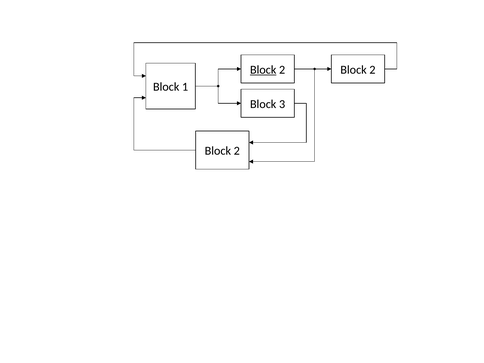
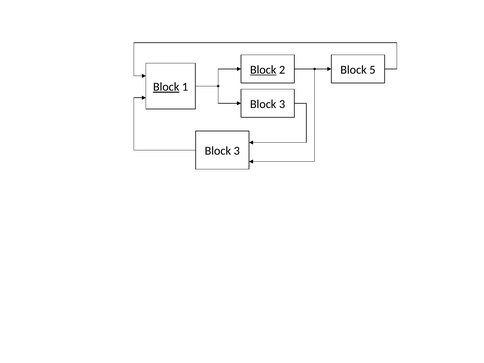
2: 2 -> 5 (372, 70)
Block underline: none -> present (166, 87)
2: 2 -> 3 (237, 151)
